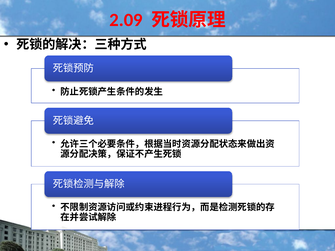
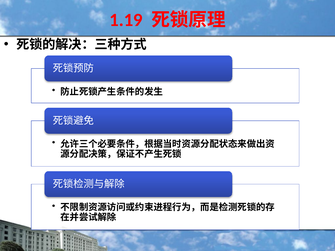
2.09: 2.09 -> 1.19 (126, 20)
